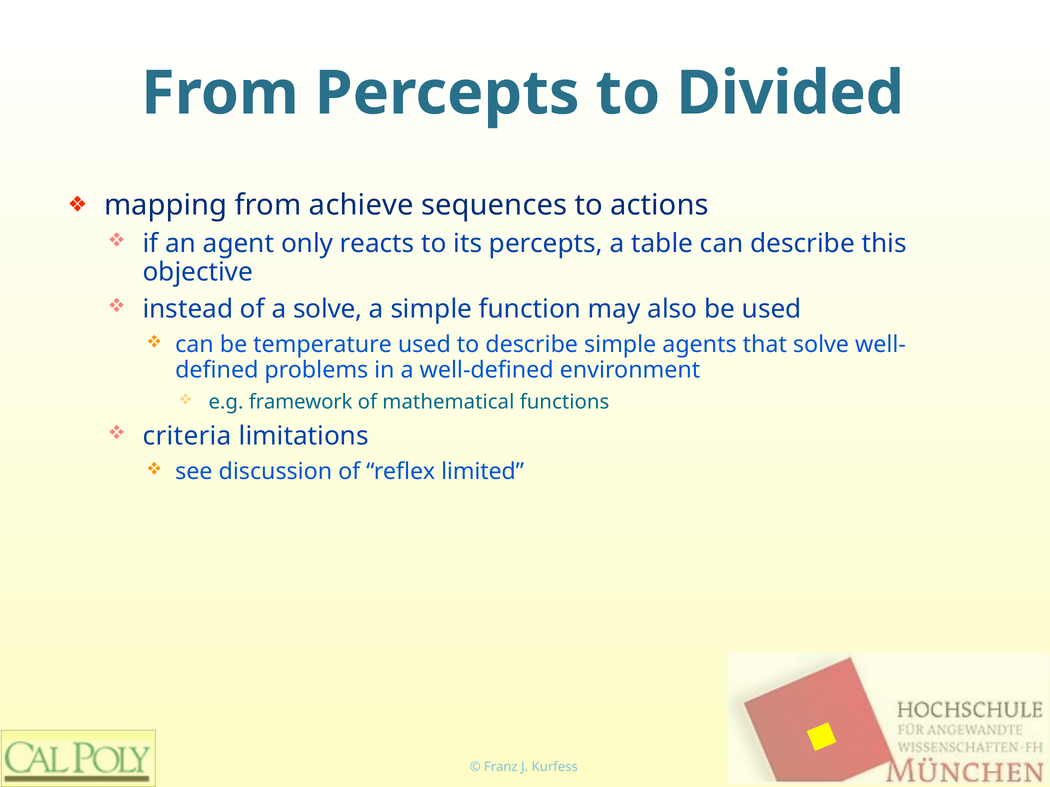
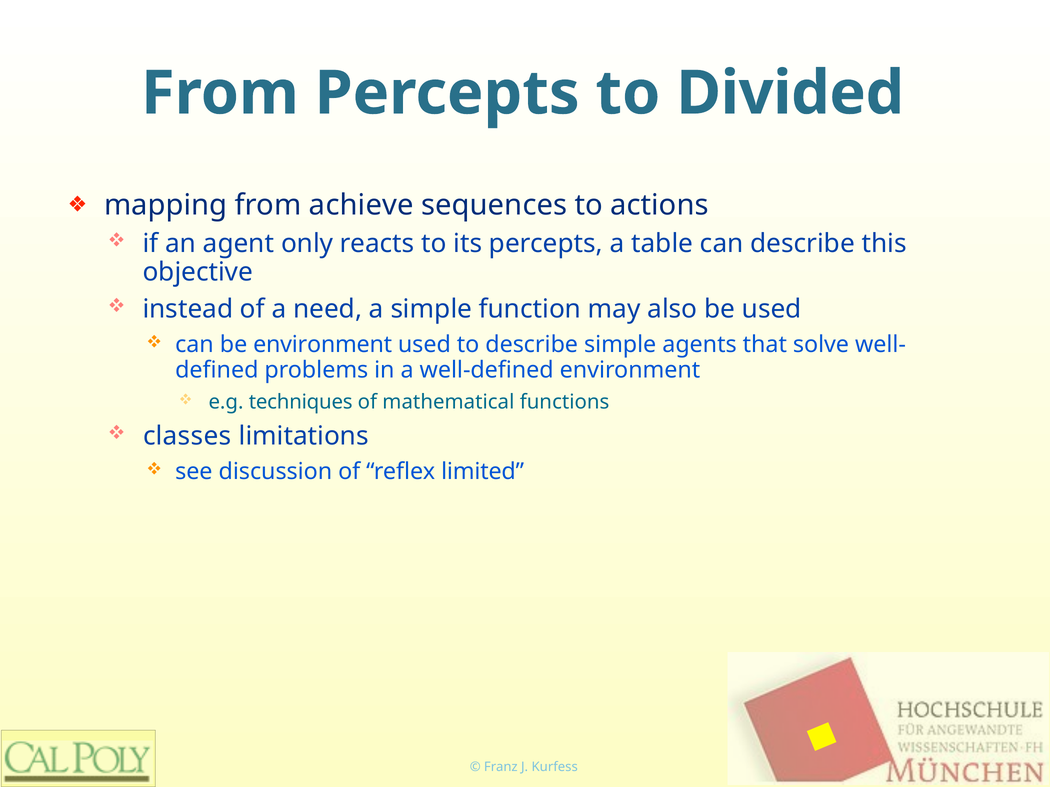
a solve: solve -> need (328, 309)
be temperature: temperature -> environment (323, 345)
framework: framework -> techniques (301, 402)
criteria: criteria -> classes (187, 436)
